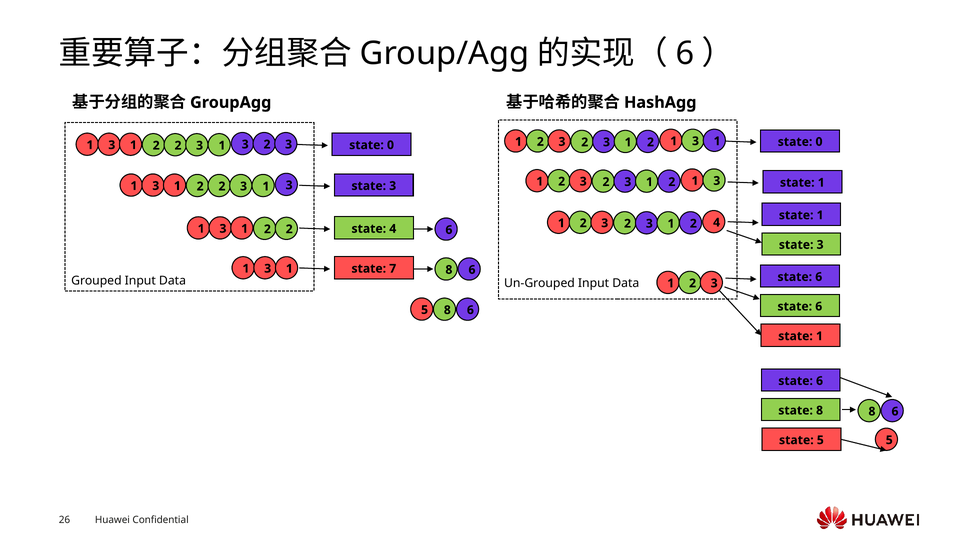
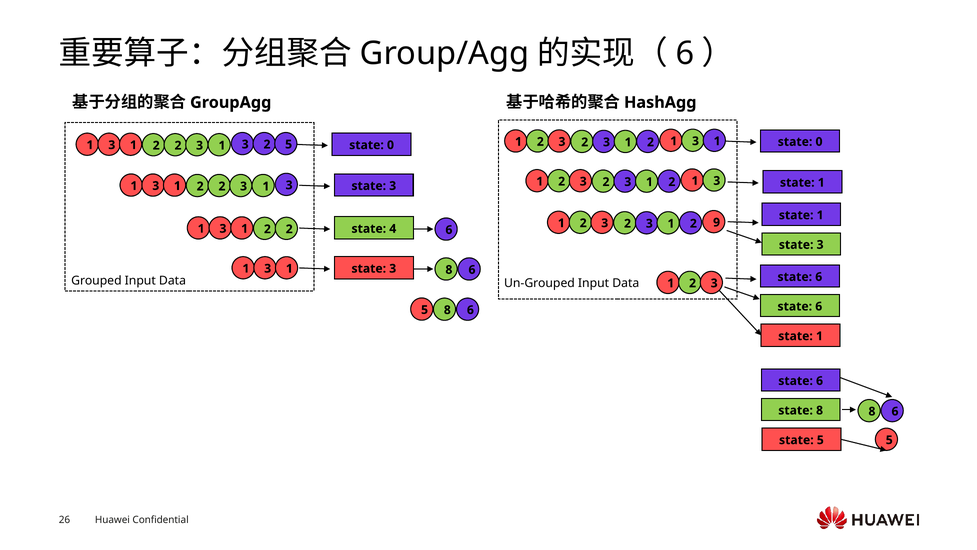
1 3 2 3: 3 -> 5 (289, 144)
2 4: 4 -> 9 (717, 222)
3 1 state 7: 7 -> 3 (393, 268)
